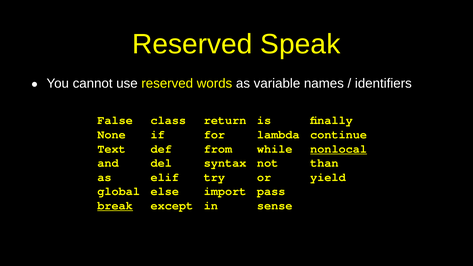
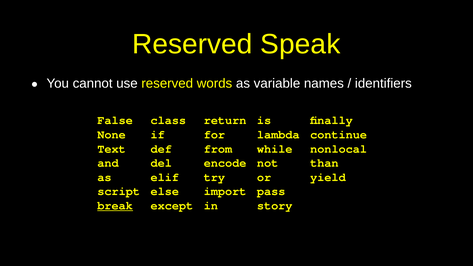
nonlocal underline: present -> none (339, 149)
syntax: syntax -> encode (225, 163)
global: global -> script (119, 191)
sense: sense -> story (275, 206)
